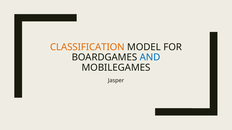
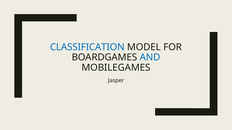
CLASSIFICATION colour: orange -> blue (87, 47)
